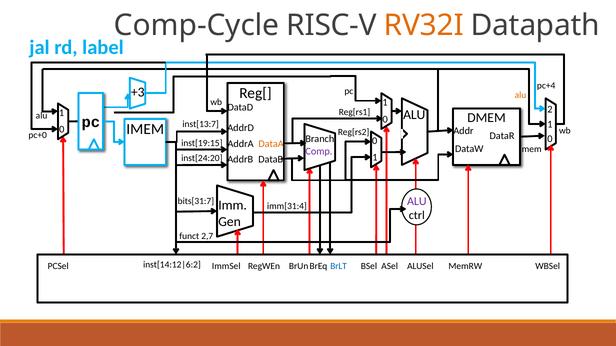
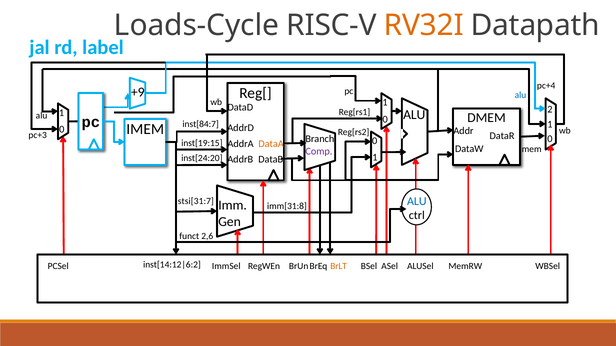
Comp-Cycle: Comp-Cycle -> Loads-Cycle (197, 26)
+3: +3 -> +9 (138, 92)
alu colour: orange -> blue (521, 95)
inst[13:7: inst[13:7 -> inst[84:7 (201, 124)
pc+0: pc+0 -> pc+3 (38, 135)
ALU colour: purple -> blue (417, 201)
bits[31:7: bits[31:7 -> stsi[31:7 (196, 202)
imm[31:4: imm[31:4 -> imm[31:8 (287, 207)
2,7: 2,7 -> 2,6 (207, 236)
BrLT colour: blue -> orange (339, 266)
